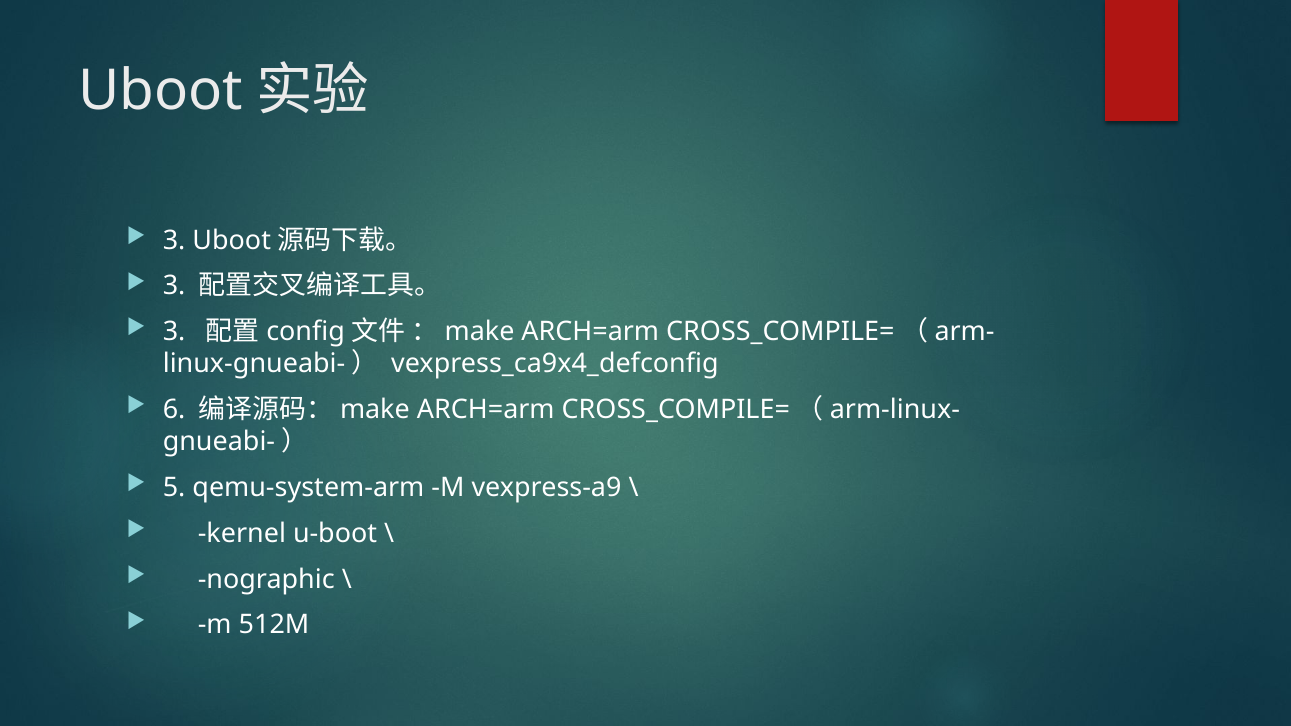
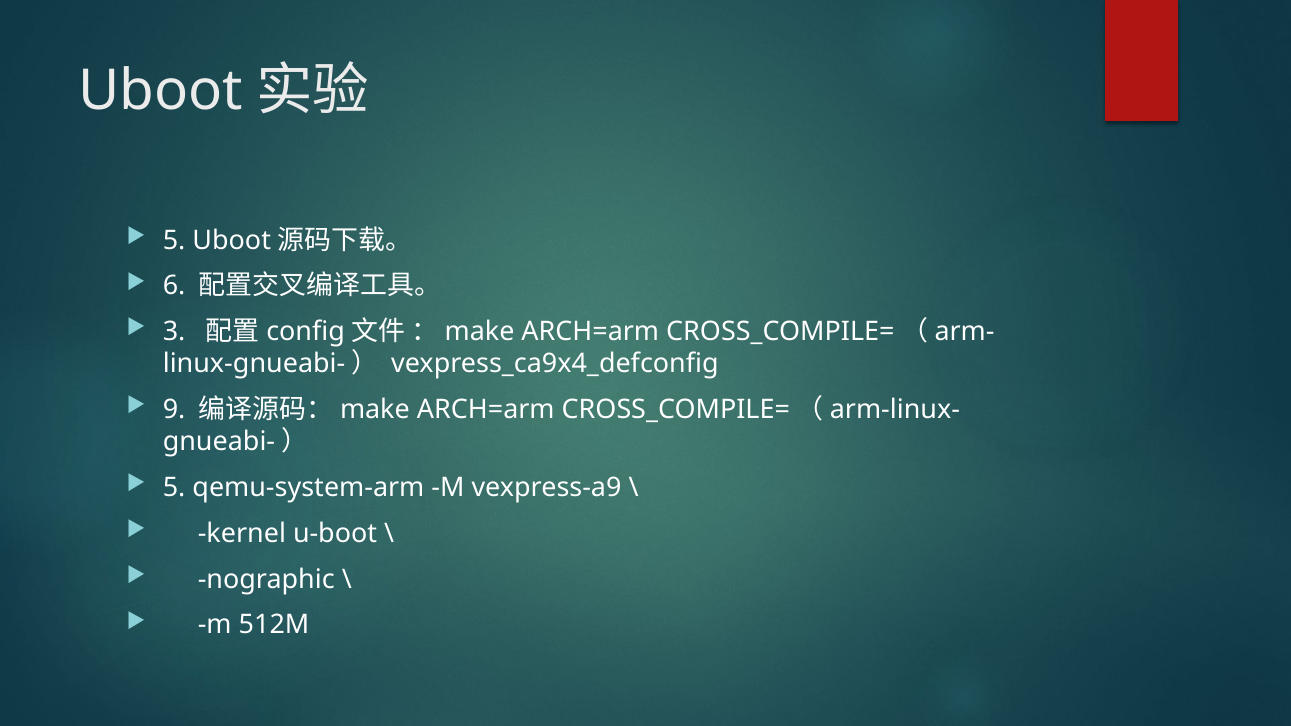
3: 3 -> 5 (174, 240)
3: 3 -> 6 (174, 286)
6: 6 -> 9 (174, 410)
